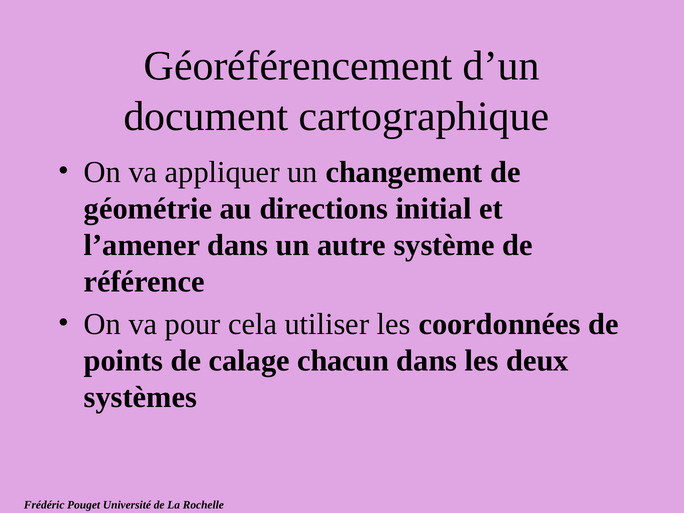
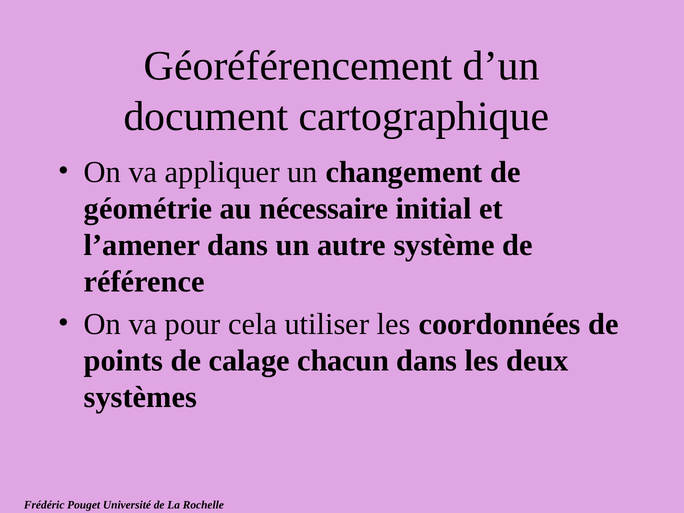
directions: directions -> nécessaire (324, 208)
